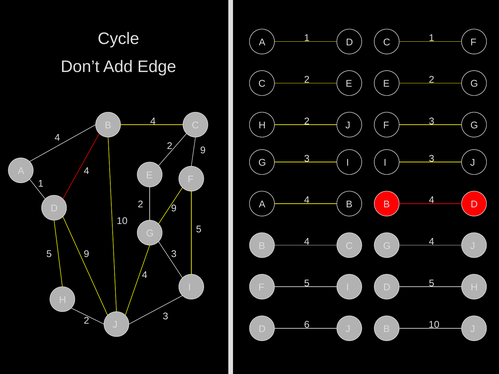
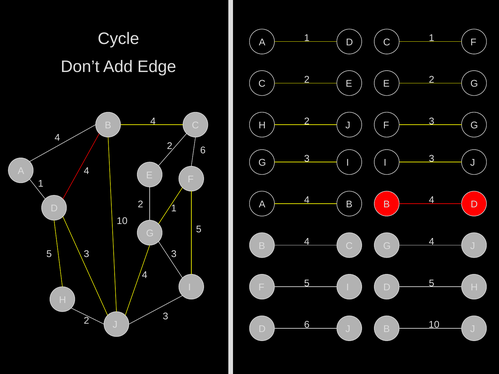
9: 9 -> 6 (203, 150)
9: 9 -> 1 (174, 209)
9: 9 -> 3 (86, 254)
